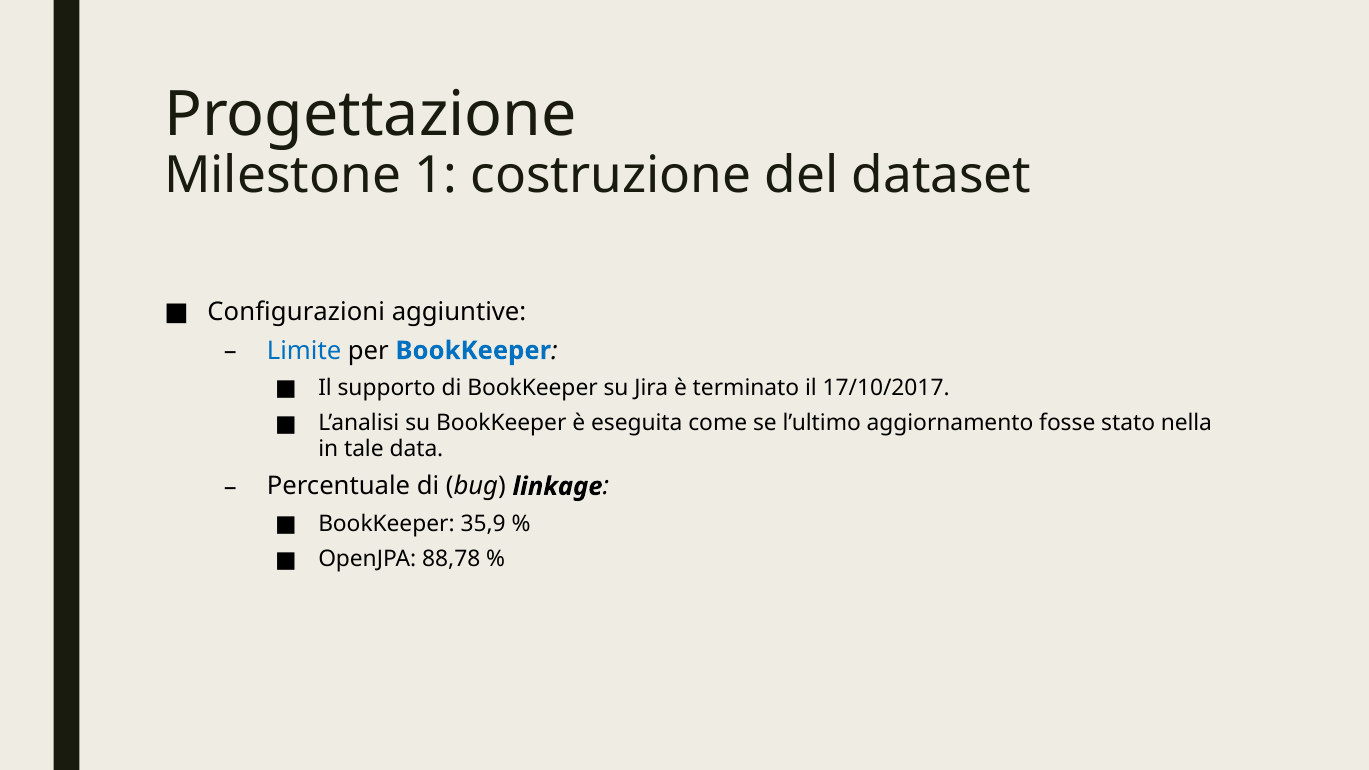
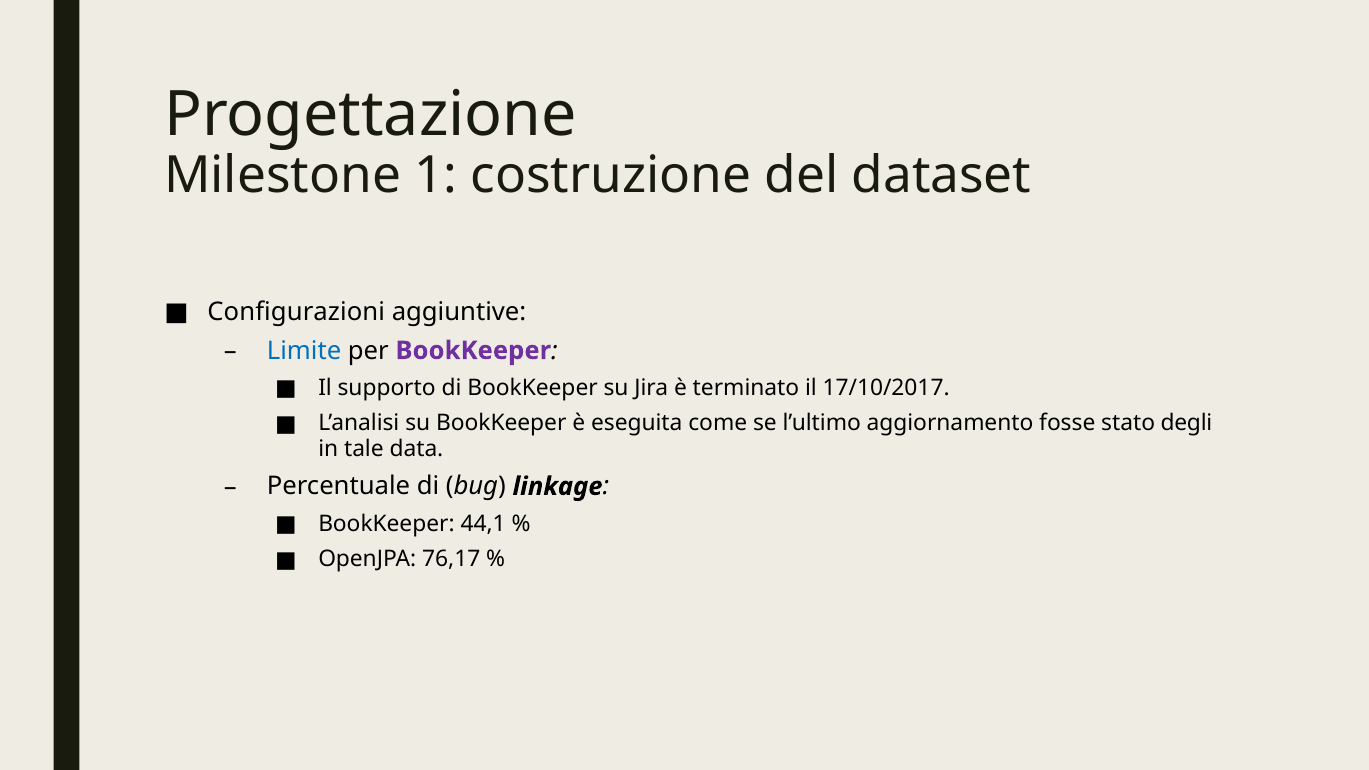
BookKeeper colour: blue -> purple (473, 351)
nella: nella -> degli (1186, 423)
35,9: 35,9 -> 44,1 (483, 524)
88,78: 88,78 -> 76,17 (451, 559)
